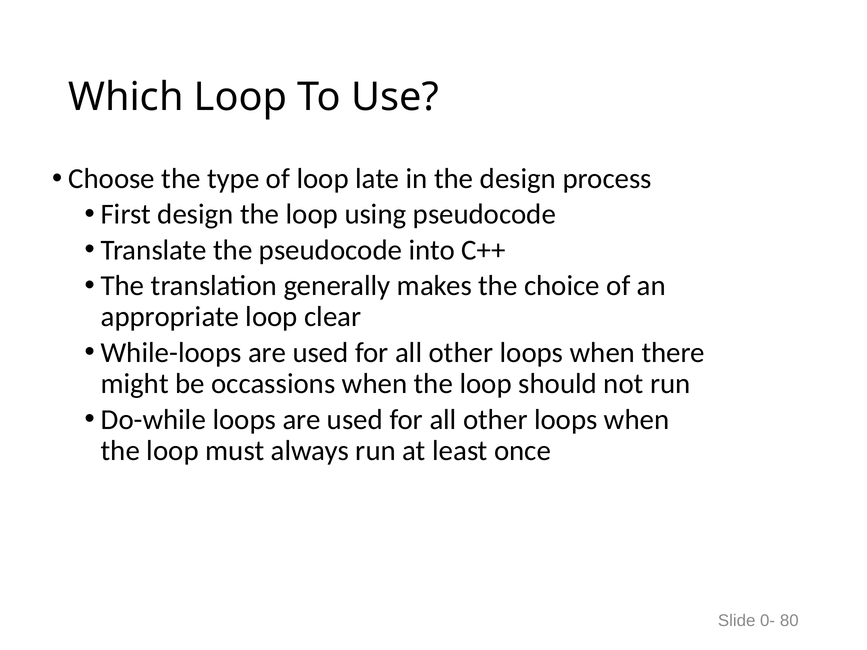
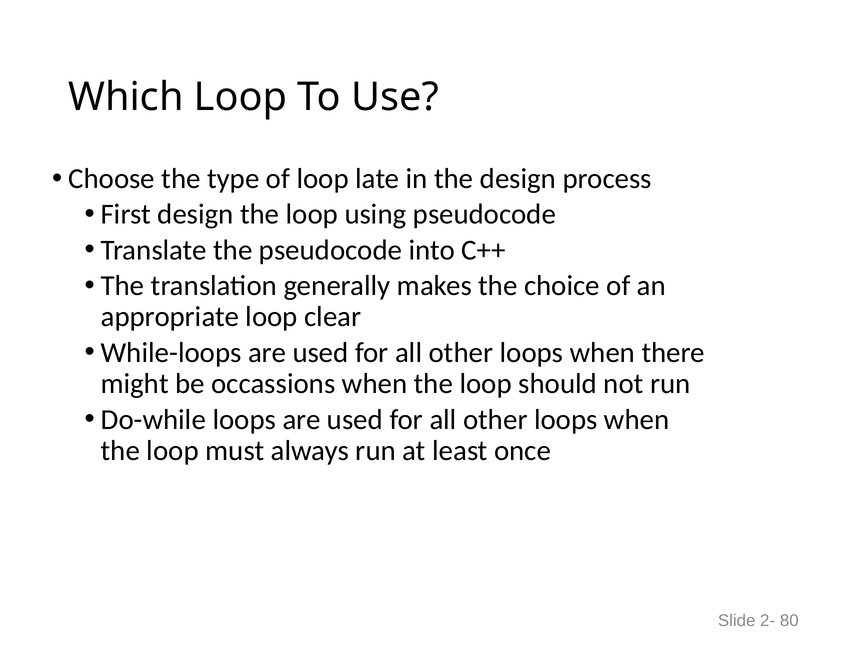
0-: 0- -> 2- (768, 621)
